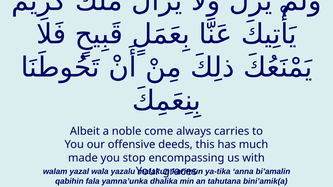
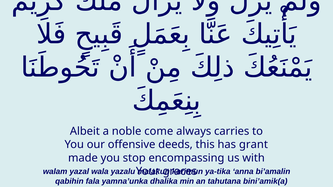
much: much -> grant (253, 145)
